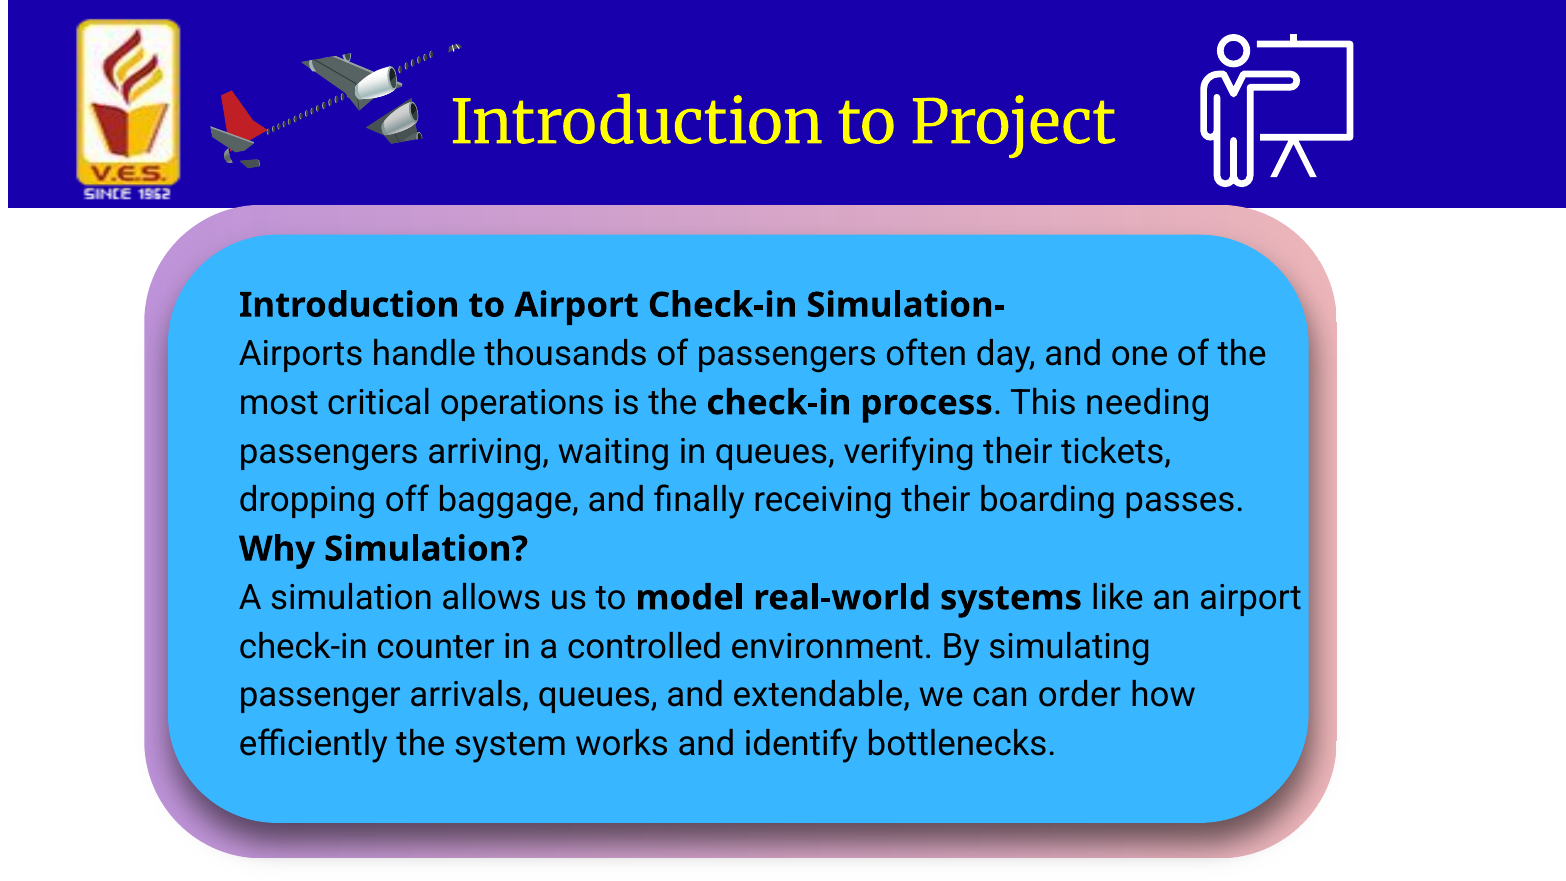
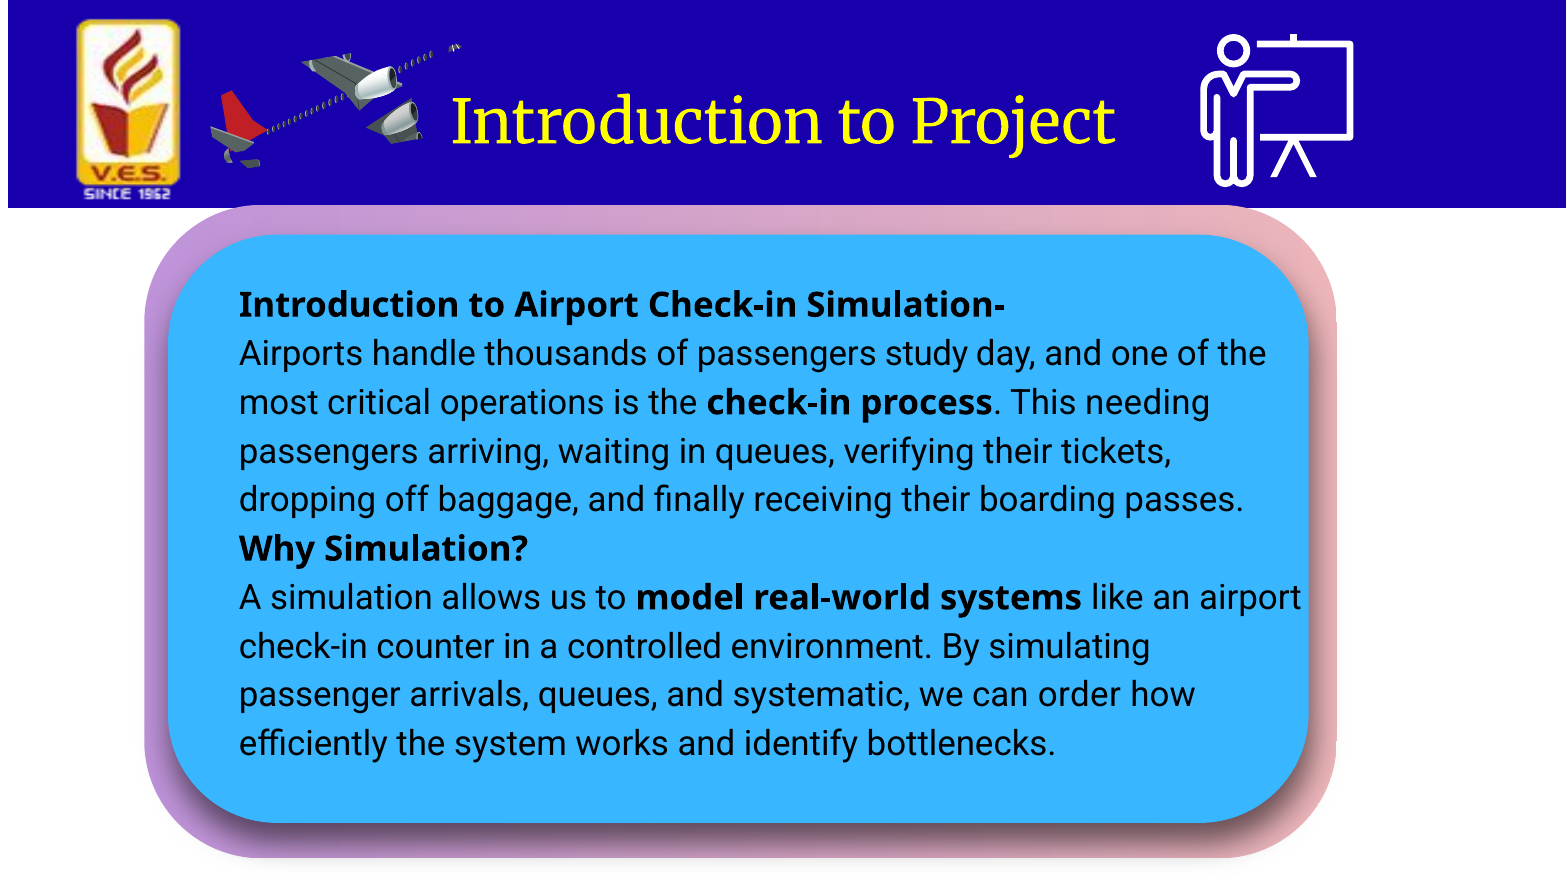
often: often -> study (927, 354)
extendable: extendable -> systematic (821, 695)
